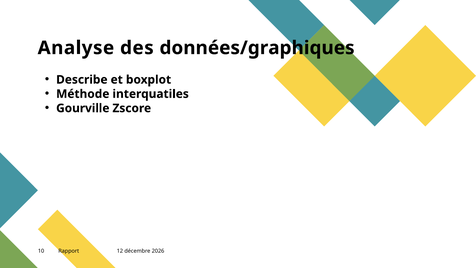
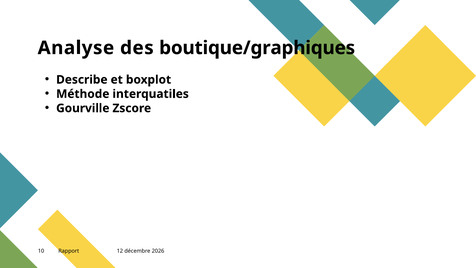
données/graphiques: données/graphiques -> boutique/graphiques (257, 48)
